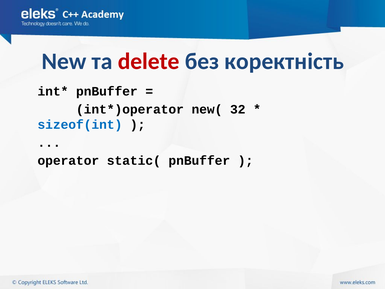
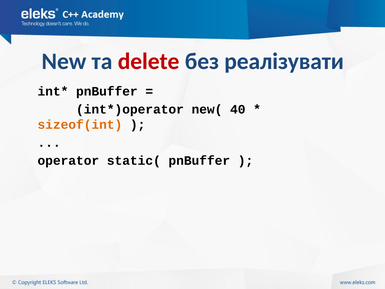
коректність: коректність -> реалізувати (284, 61)
32: 32 -> 40 (238, 109)
sizeof(int colour: blue -> orange (80, 125)
